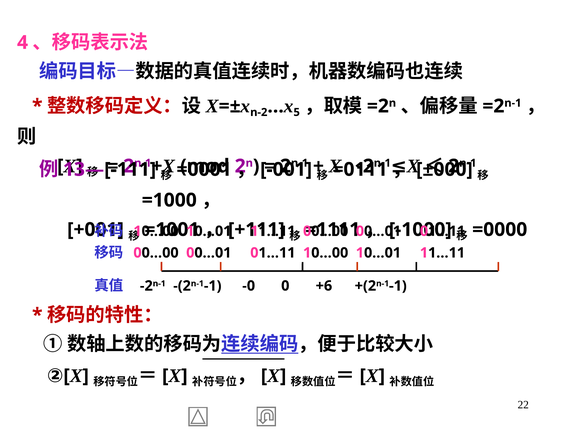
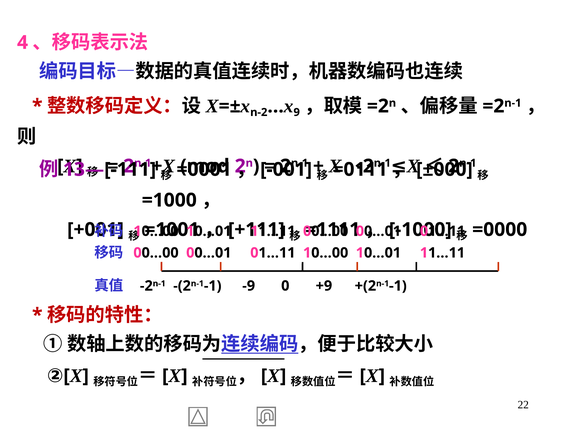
5: 5 -> 9 (297, 112)
-0: -0 -> -9 (249, 286)
+6: +6 -> +9 (324, 286)
